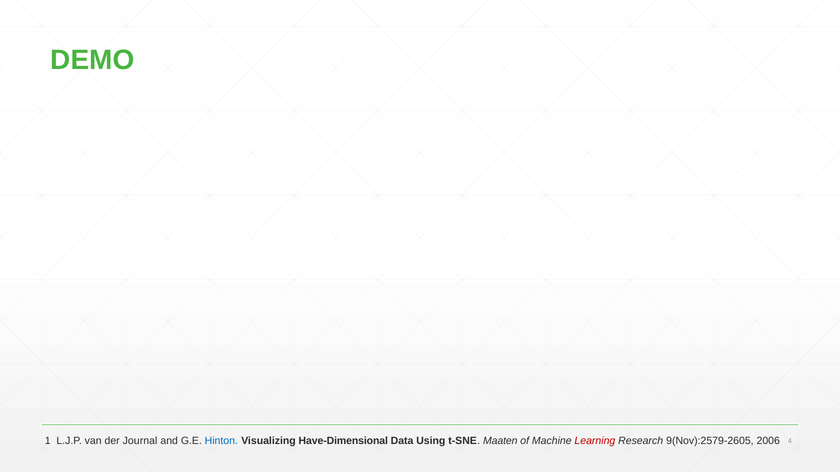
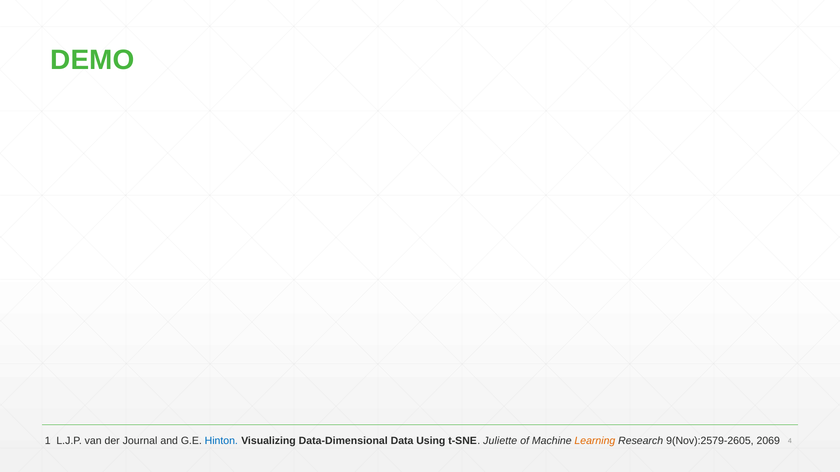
Have-Dimensional: Have-Dimensional -> Data-Dimensional (343, 441)
Maaten: Maaten -> Juliette (500, 441)
Learning colour: red -> orange (595, 441)
2006: 2006 -> 2069 (768, 441)
